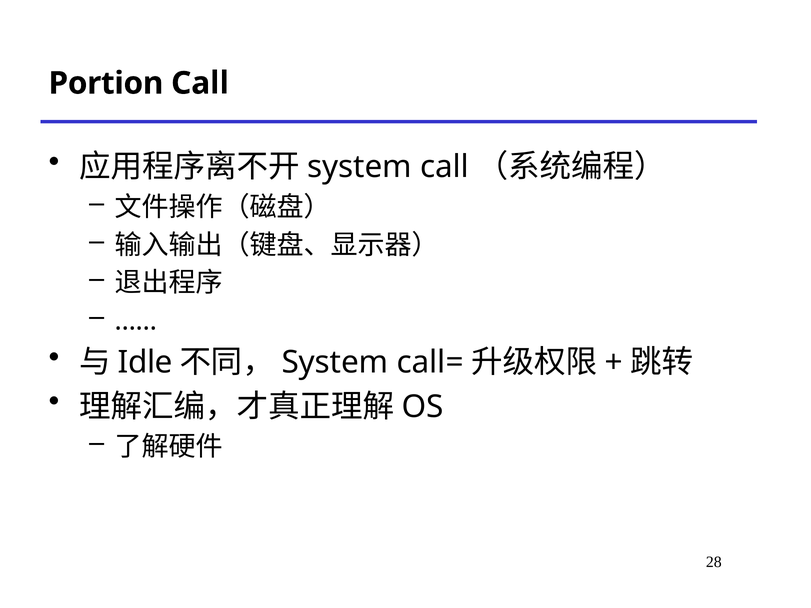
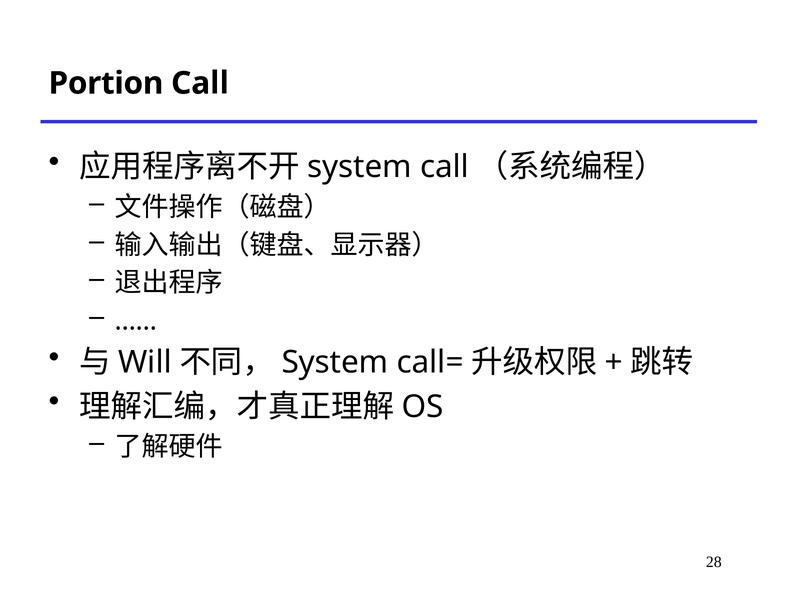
Idle: Idle -> Will (145, 363)
